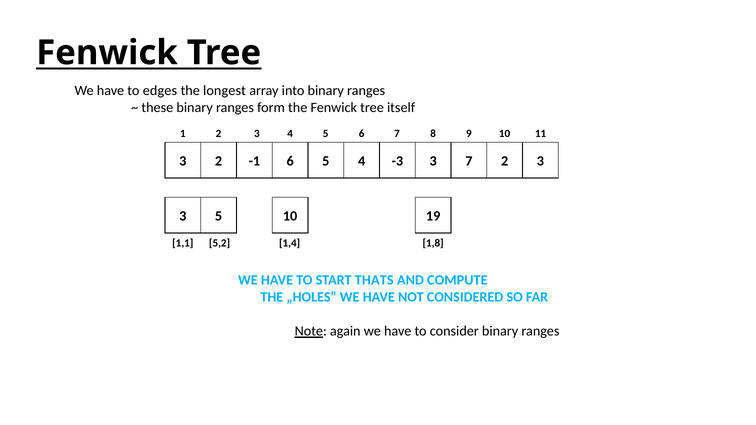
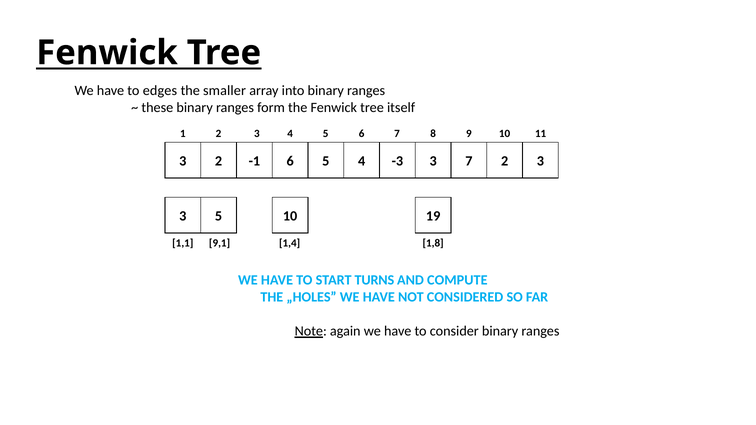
longest: longest -> smaller (224, 90)
5,2: 5,2 -> 9,1 (220, 243)
THATS: THATS -> TURNS (374, 280)
